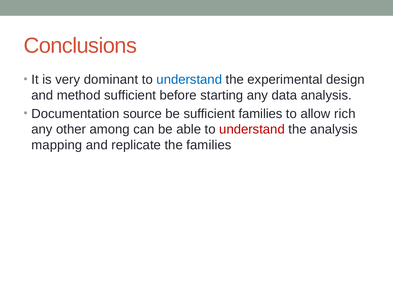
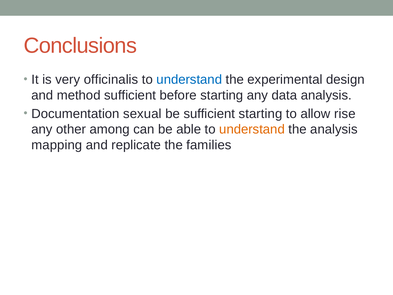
dominant: dominant -> officinalis (111, 80)
source: source -> sexual (142, 114)
sufficient families: families -> starting (260, 114)
rich: rich -> rise (345, 114)
understand colour: red -> orange (252, 129)
